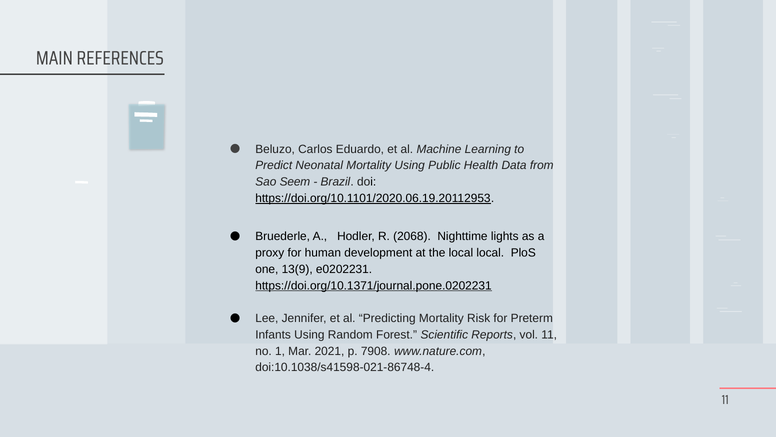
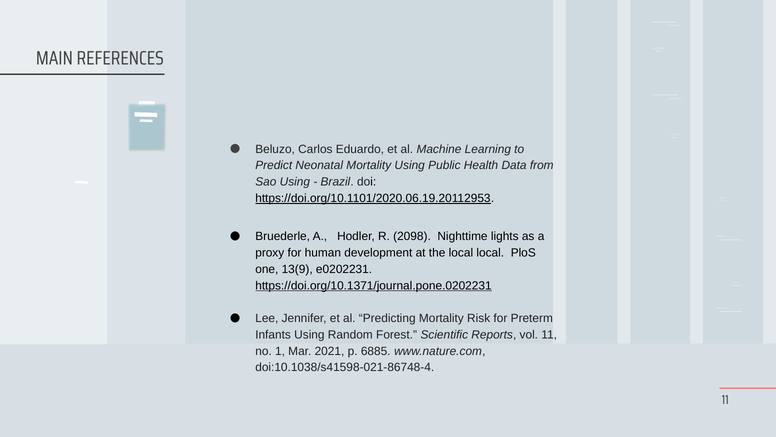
Sao Seem: Seem -> Using (295, 182)
2068: 2068 -> 2098 (412, 236)
7908: 7908 -> 6885 (376, 351)
